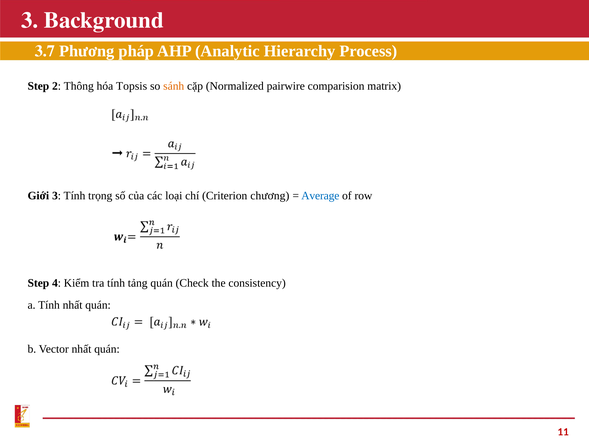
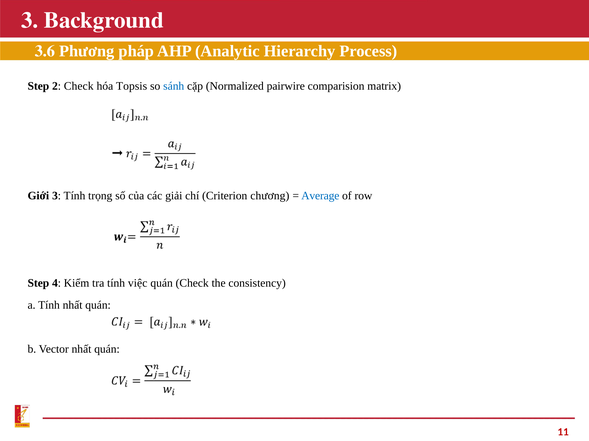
3.7: 3.7 -> 3.6 (45, 51)
2 Thông: Thông -> Check (79, 86)
sánh colour: orange -> blue (174, 86)
loại: loại -> giải (174, 196)
tảng: tảng -> việc (138, 284)
